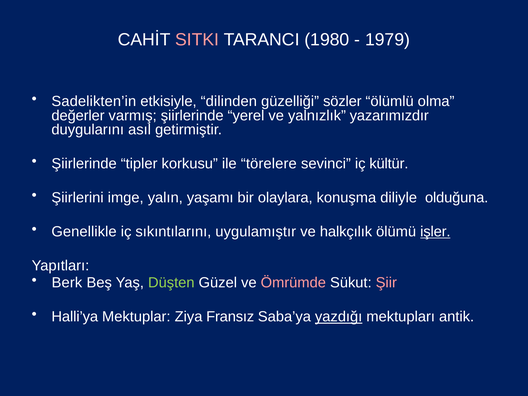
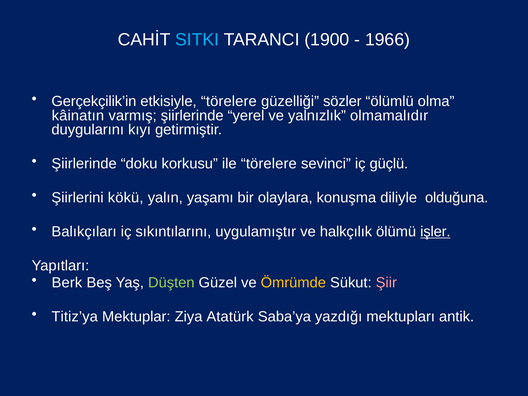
SITKI colour: pink -> light blue (197, 40)
1980: 1980 -> 1900 (327, 40)
1979: 1979 -> 1966 (388, 40)
Sadelikten’in: Sadelikten’in -> Gerçekçilik’in (94, 101)
etkisiyle dilinden: dilinden -> törelere (229, 101)
değerler: değerler -> kâinatın (78, 116)
yazarımızdır: yazarımızdır -> olmamalıdır (389, 116)
asıl: asıl -> kıyı (140, 130)
tipler: tipler -> doku (139, 164)
kültür: kültür -> güçlü (389, 164)
imge: imge -> kökü (126, 198)
Genellikle: Genellikle -> Balıkçıları (84, 232)
Ömrümde colour: pink -> yellow (293, 283)
Halli’ya: Halli’ya -> Titiz’ya (75, 317)
Fransız: Fransız -> Atatürk (230, 317)
yazdığı underline: present -> none (339, 317)
